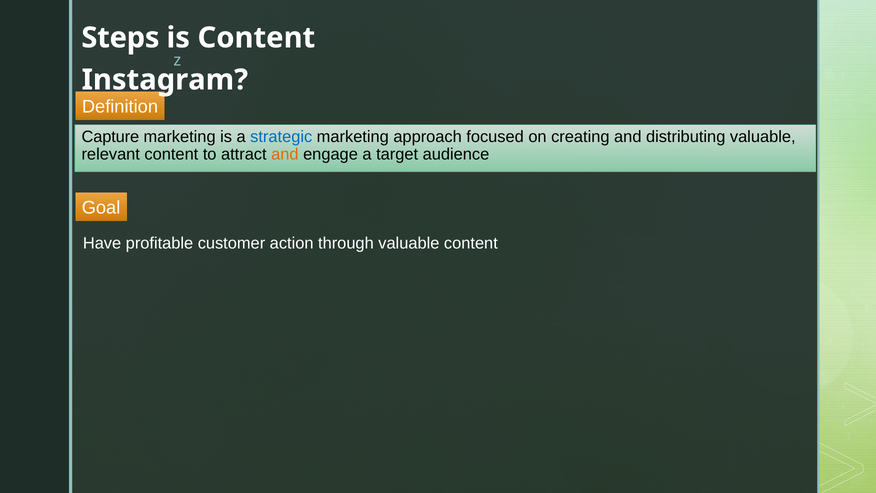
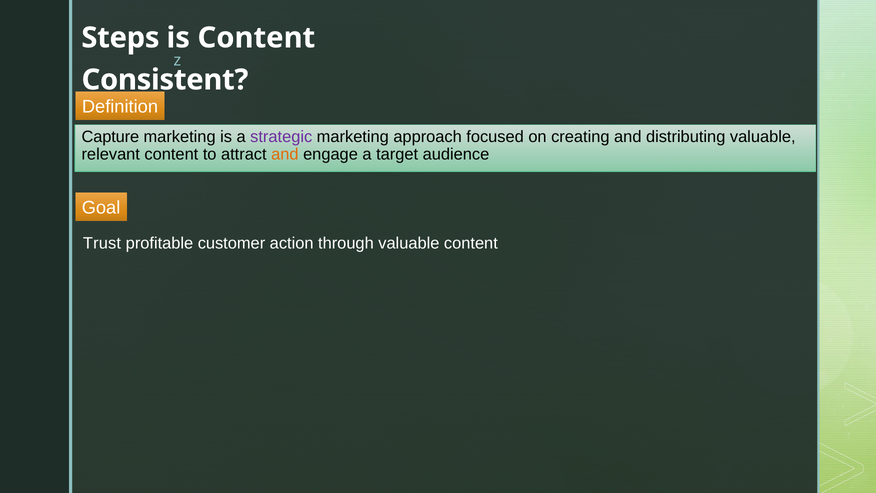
Instagram: Instagram -> Consistent (165, 80)
strategic colour: blue -> purple (281, 137)
Have: Have -> Trust (102, 243)
